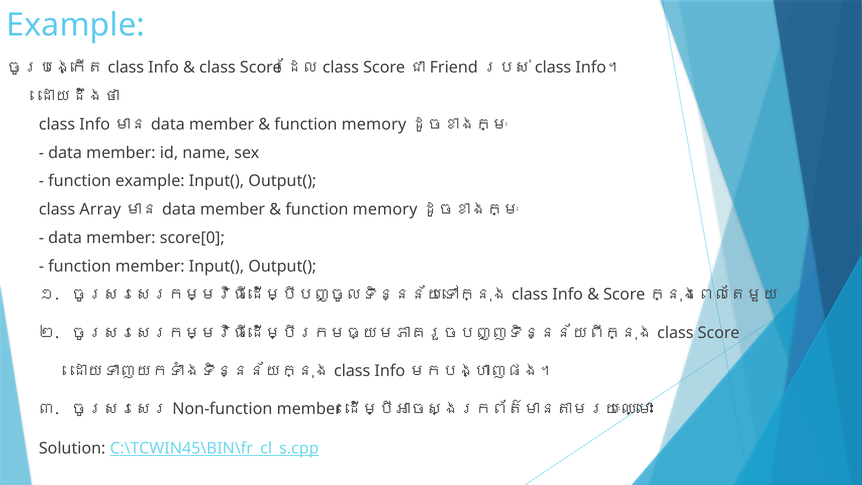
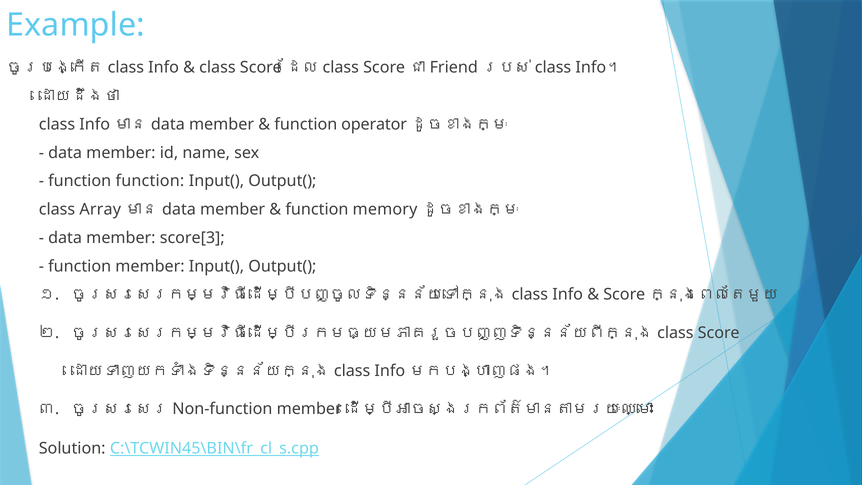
memory: memory -> operator (374, 124)
function example: example -> function (150, 181)
score[0: score[0 -> score[3 (192, 238)
